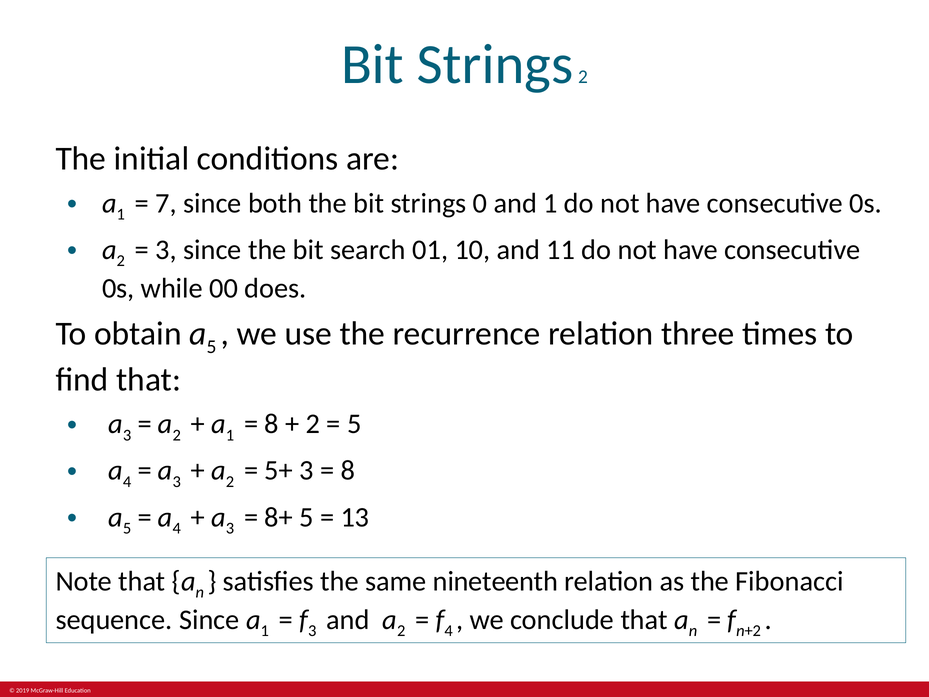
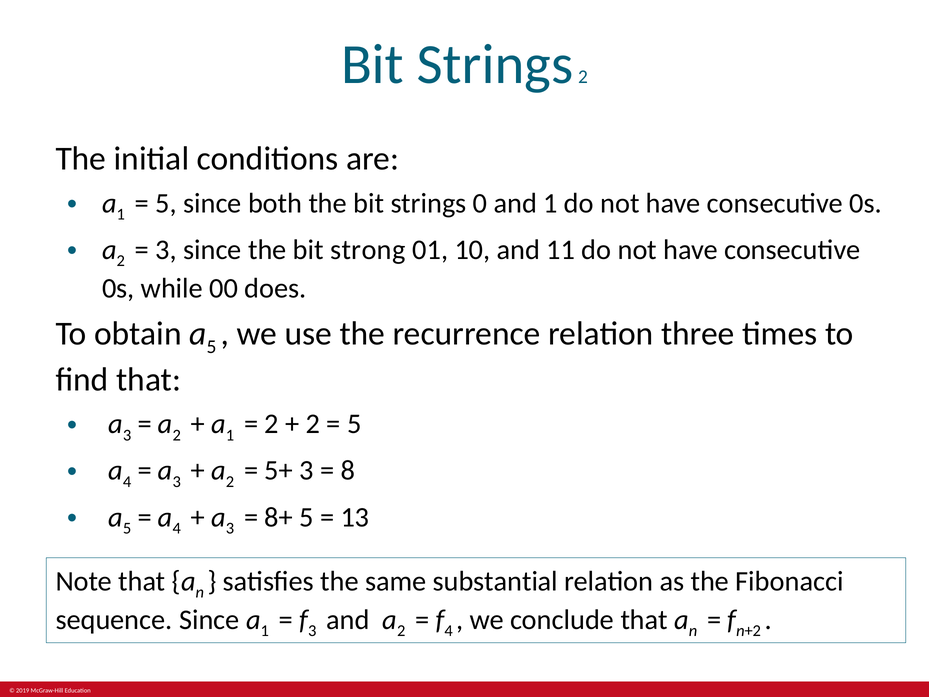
7: 7 -> 5 (166, 203)
search: search -> strong (368, 250)
8: 8 -> 2 (272, 424)
nineteenth: nineteenth -> substantial (495, 581)
